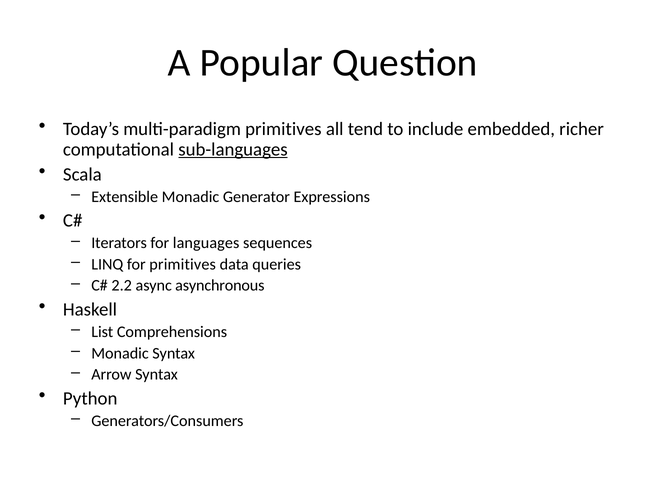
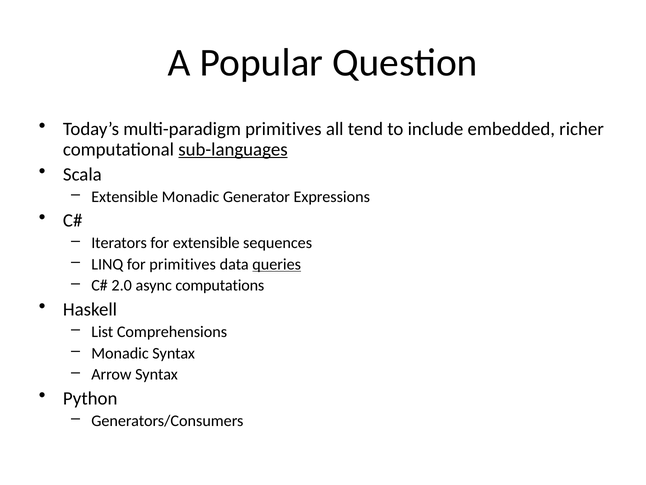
for languages: languages -> extensible (206, 243)
queries underline: none -> present (277, 264)
2.2: 2.2 -> 2.0 (122, 285)
asynchronous: asynchronous -> computations (220, 285)
